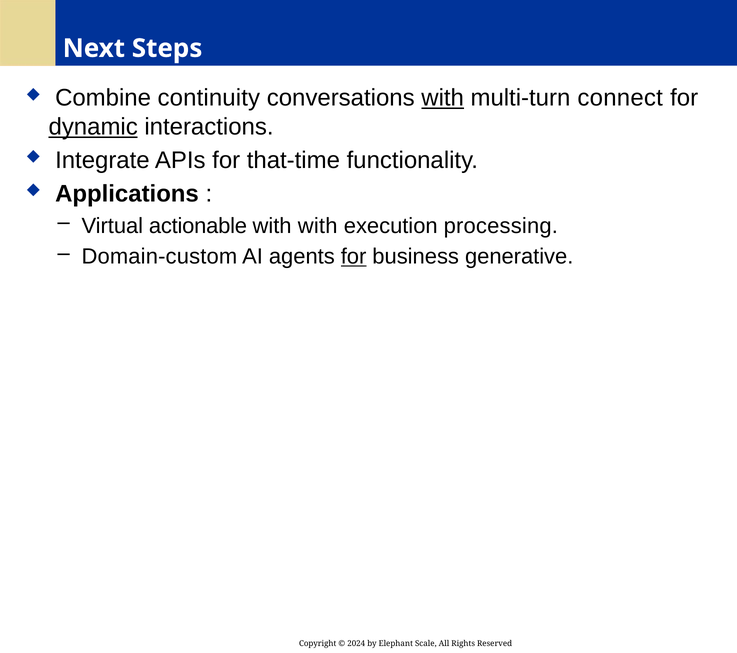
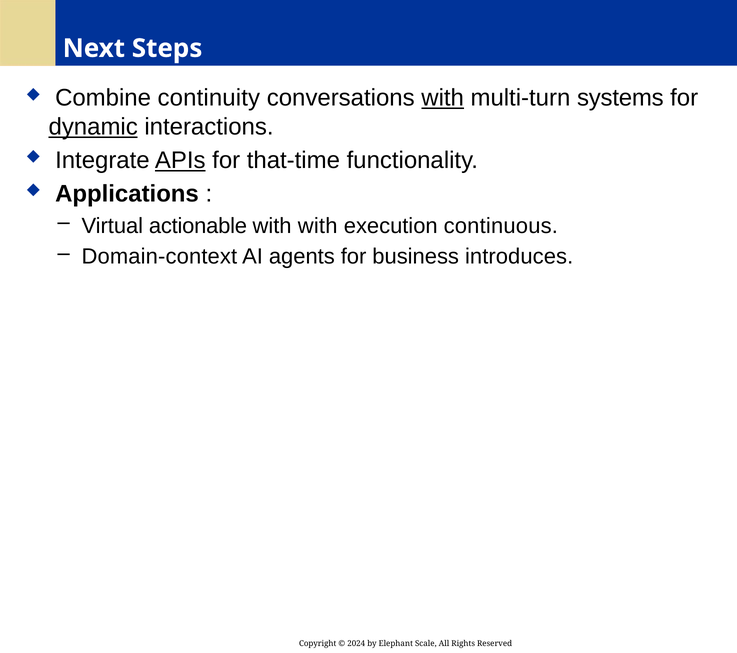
connect: connect -> systems (620, 98)
APIs underline: none -> present (180, 160)
processing: processing -> continuous (501, 226)
Domain-custom: Domain-custom -> Domain-context (159, 256)
for underline: present -> none (354, 256)
generative: generative -> introduces (519, 256)
